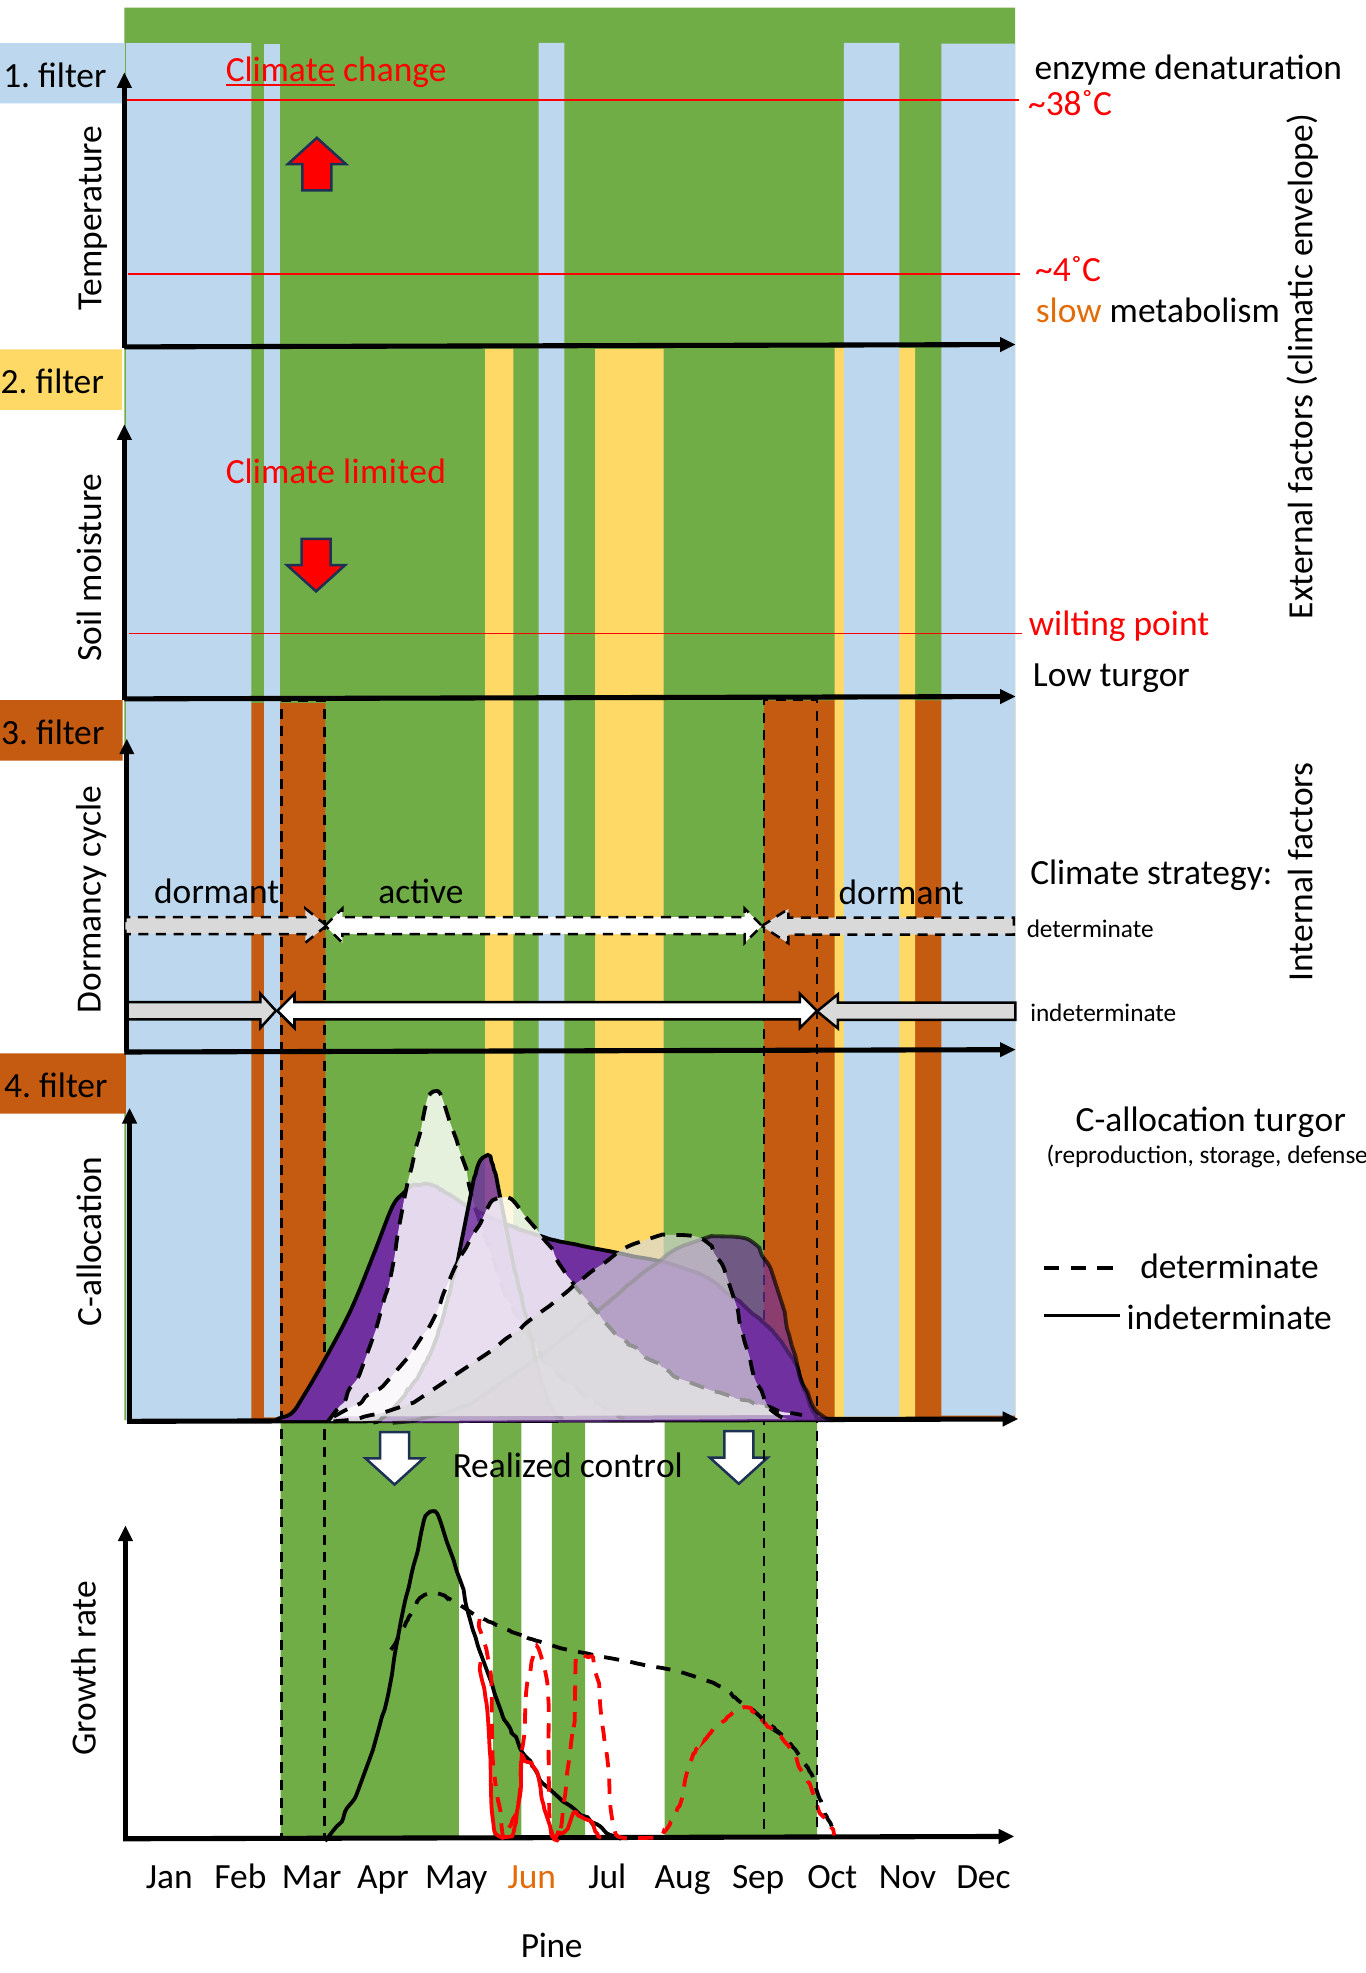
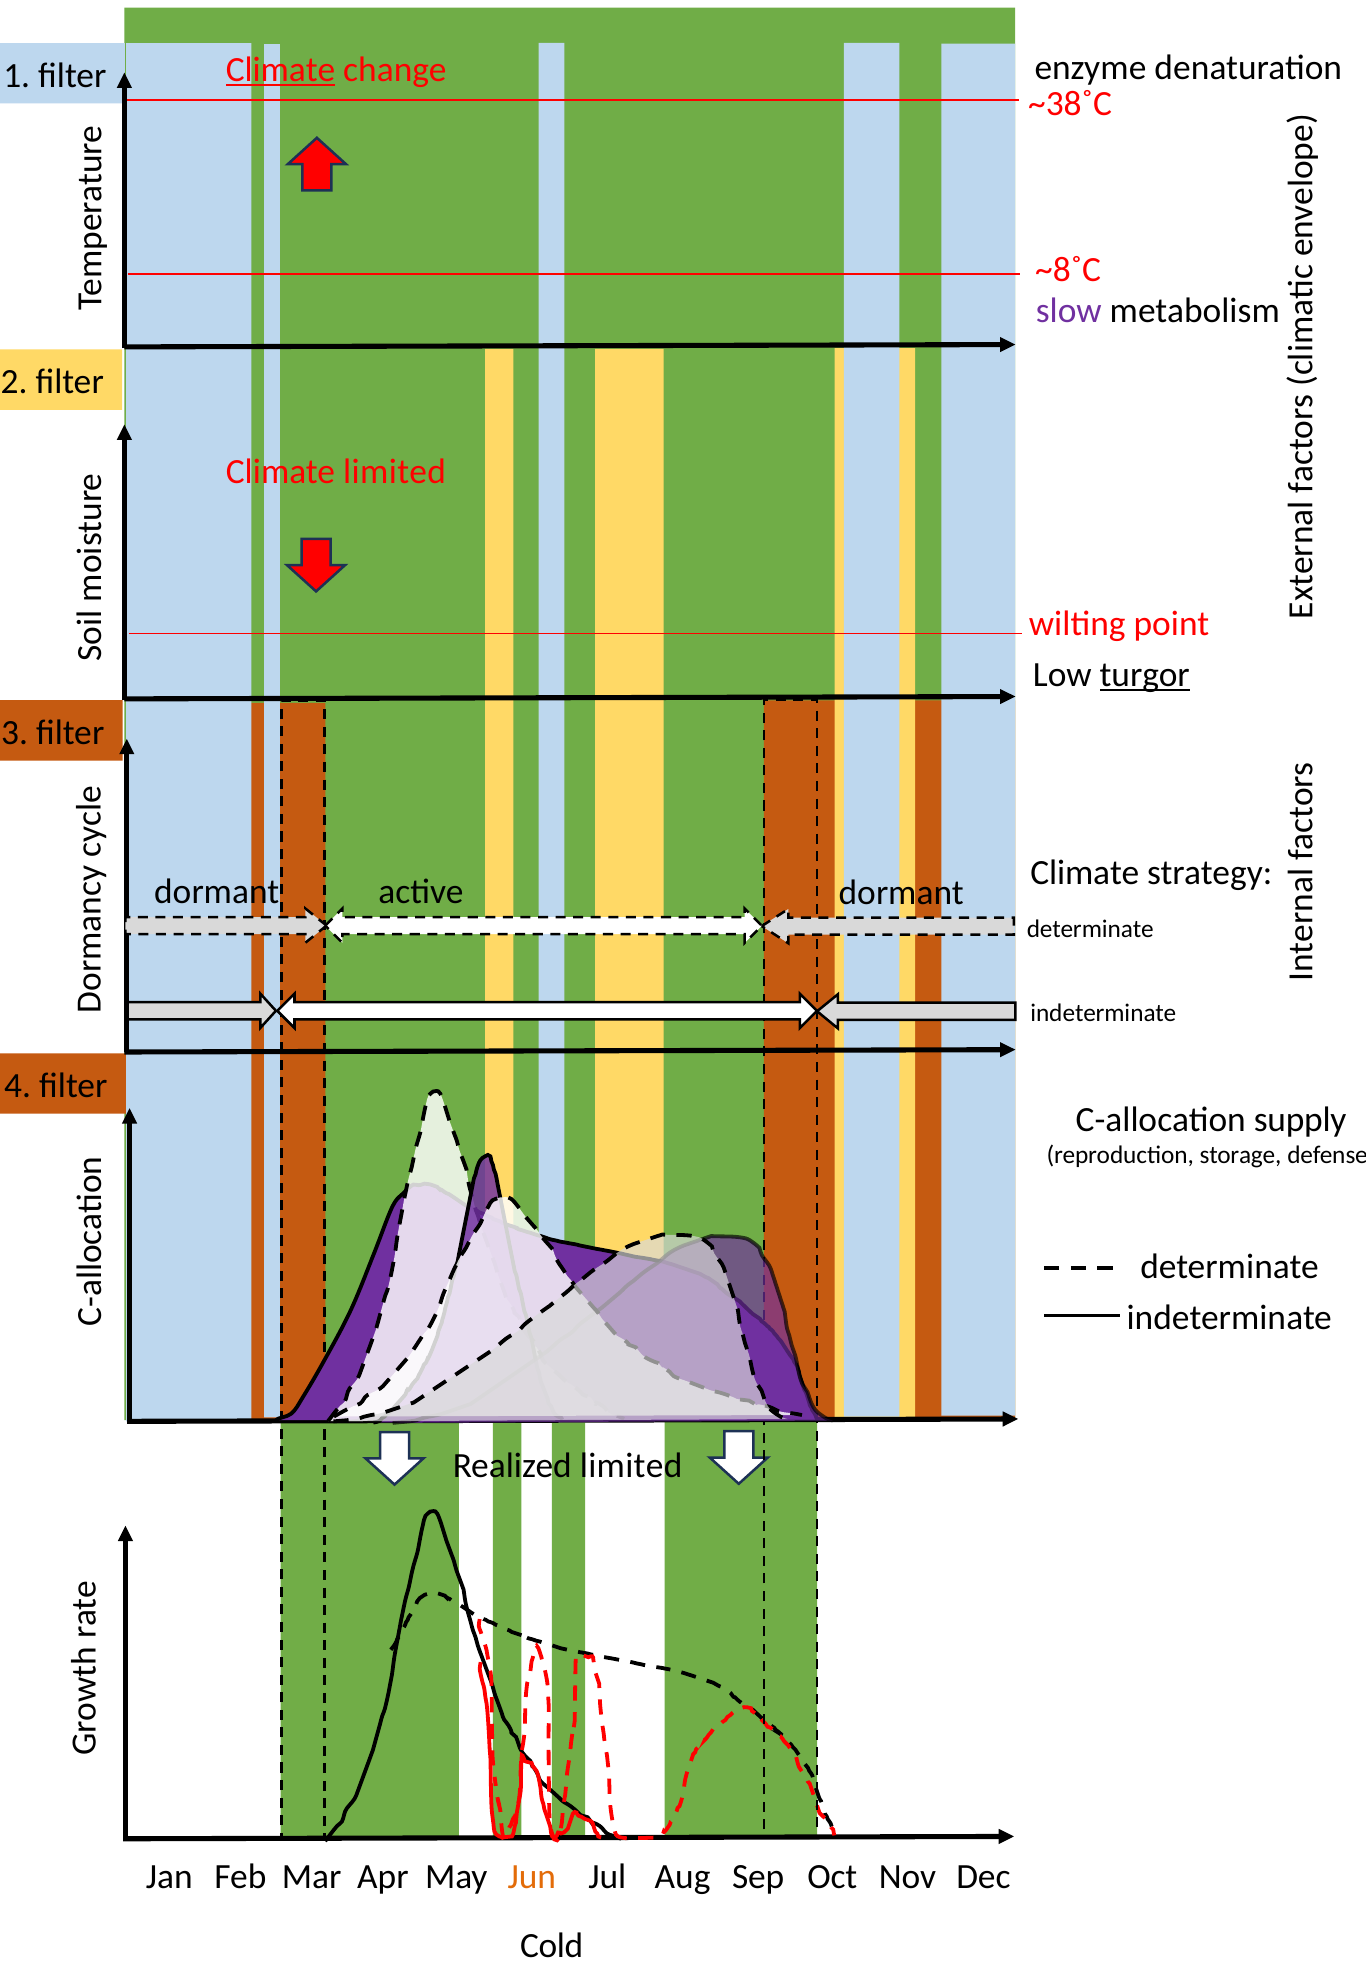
~4˚C: ~4˚C -> ~8˚C (1068, 270)
slow colour: orange -> purple (1069, 311)
turgor underline: none -> present (1145, 675)
C-allocation turgor: turgor -> supply (1300, 1120)
Realized control: control -> limited (631, 1466)
Pine: Pine -> Cold (552, 1946)
